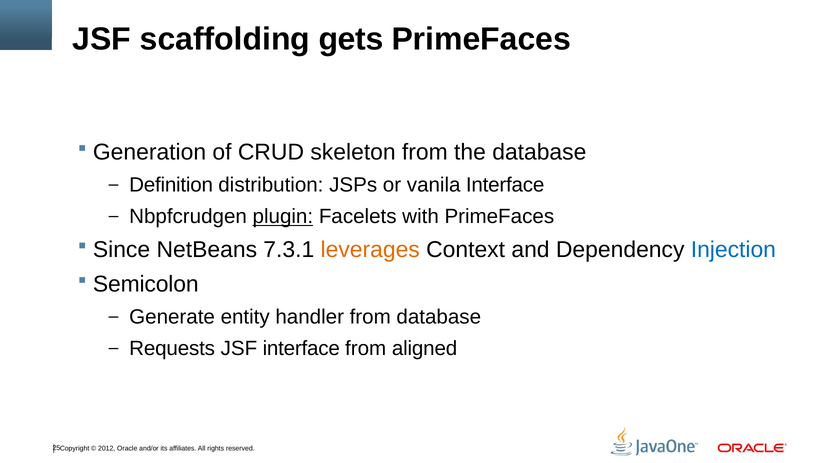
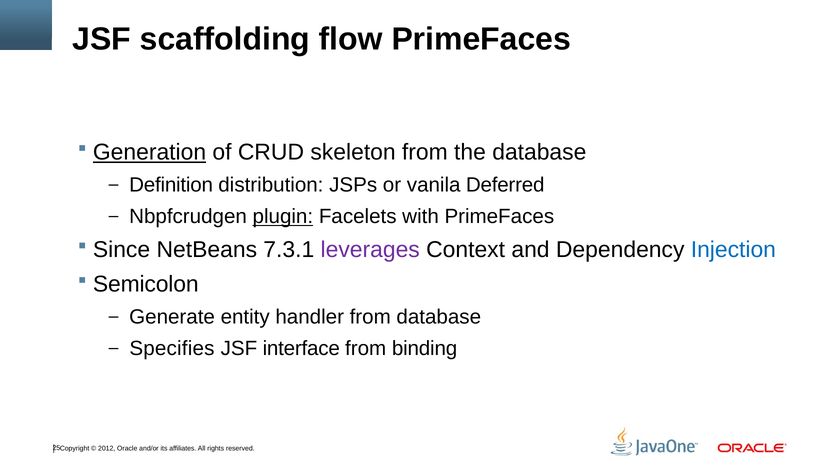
gets: gets -> flow (351, 39)
Generation underline: none -> present (150, 152)
vanila Interface: Interface -> Deferred (505, 185)
leverages colour: orange -> purple (370, 250)
Requests: Requests -> Specifies (172, 348)
aligned: aligned -> binding (425, 348)
